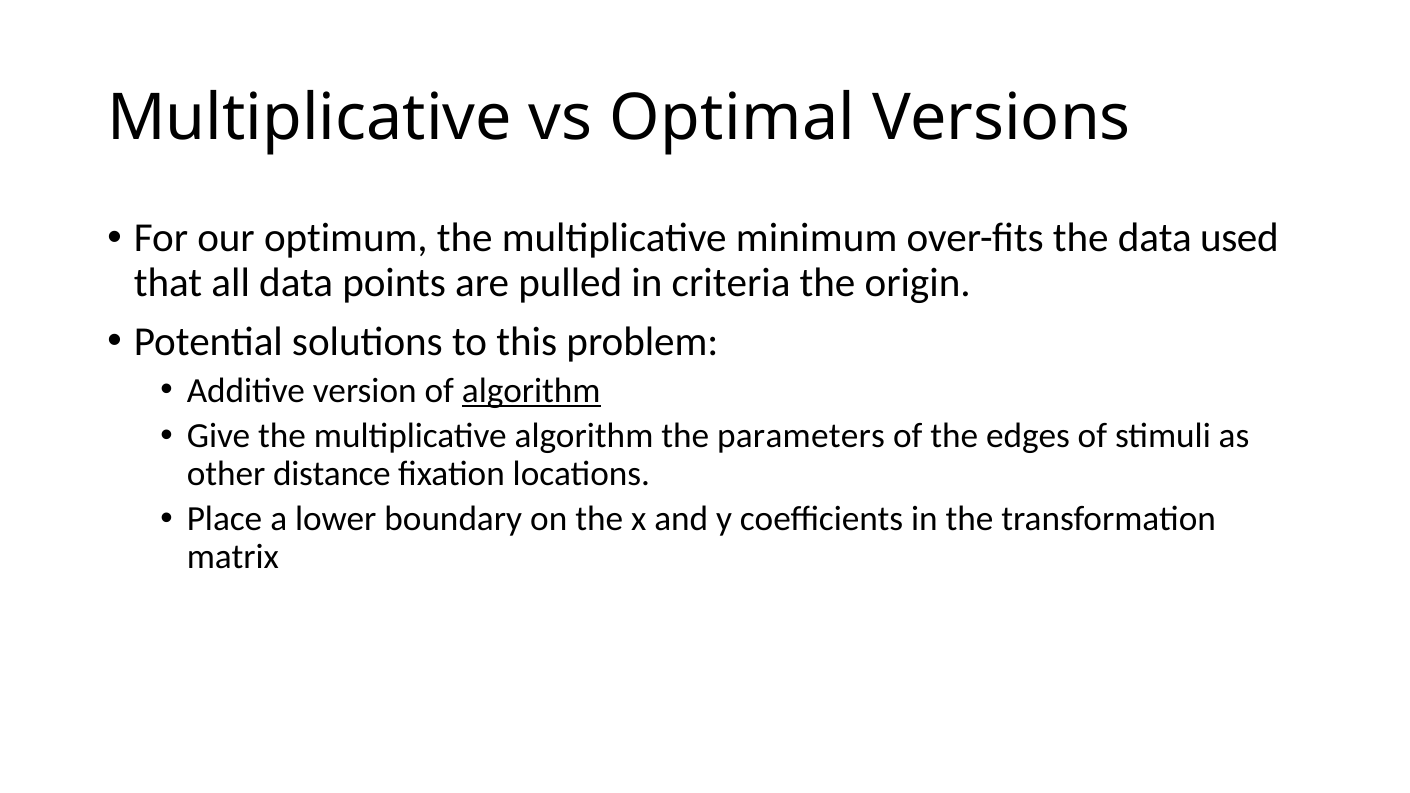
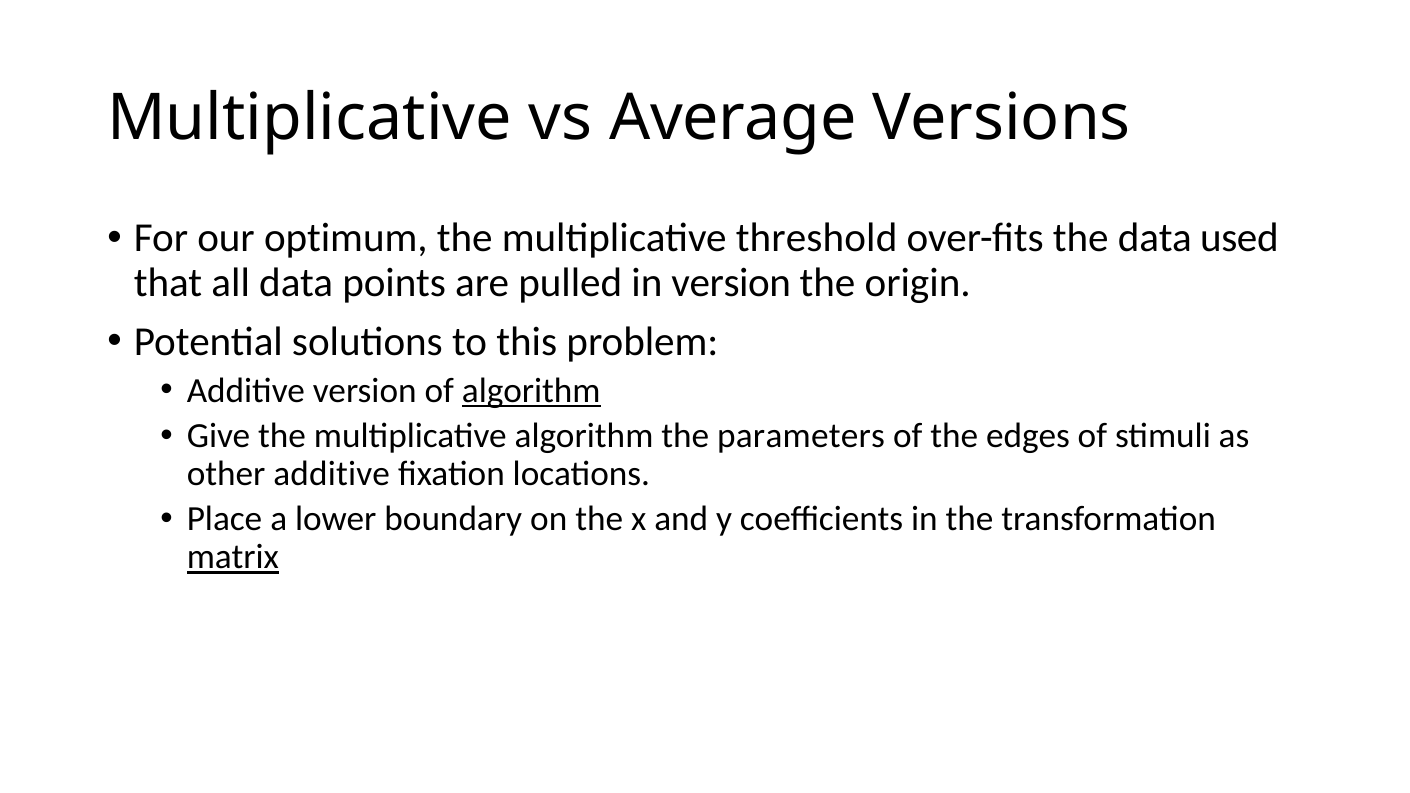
Optimal: Optimal -> Average (733, 118)
minimum: minimum -> threshold (817, 238)
in criteria: criteria -> version (731, 283)
other distance: distance -> additive (332, 474)
matrix underline: none -> present (233, 557)
